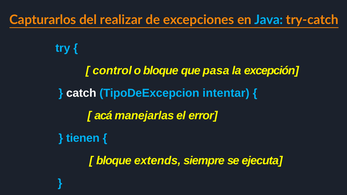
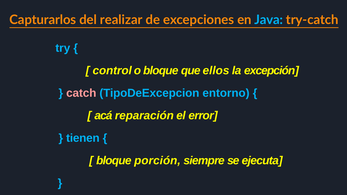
pasa: pasa -> ellos (216, 71)
catch colour: white -> pink (81, 93)
intentar: intentar -> entorno (226, 93)
manejarlas: manejarlas -> reparación (144, 116)
extends: extends -> porción (157, 161)
